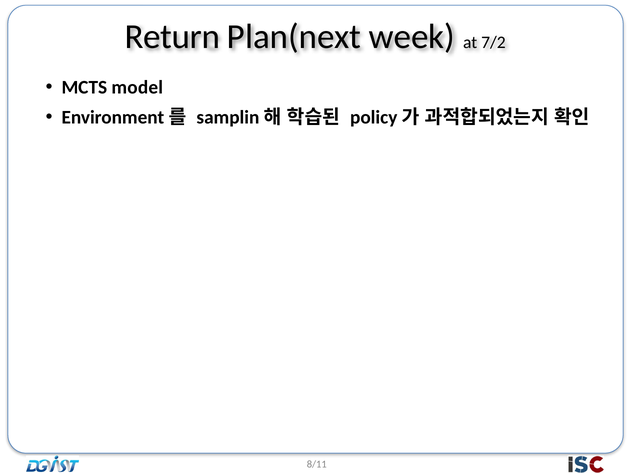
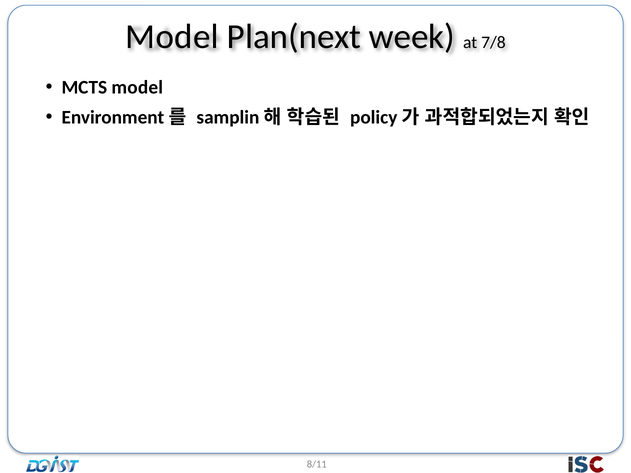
Return: Return -> Model (172, 37)
7/2: 7/2 -> 7/8 (493, 42)
